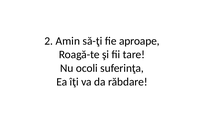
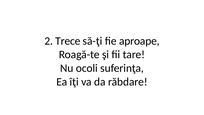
Amin: Amin -> Trece (68, 41)
